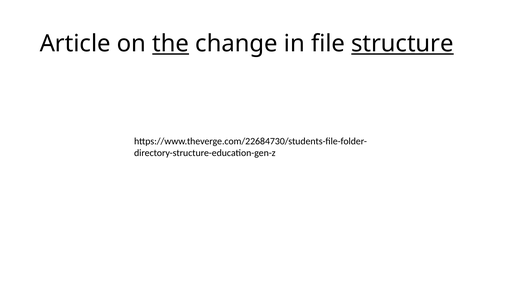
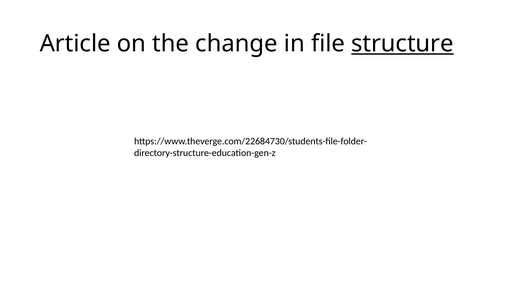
the underline: present -> none (171, 44)
